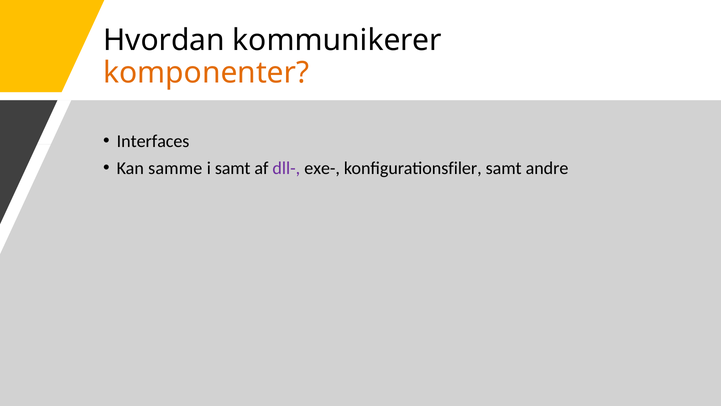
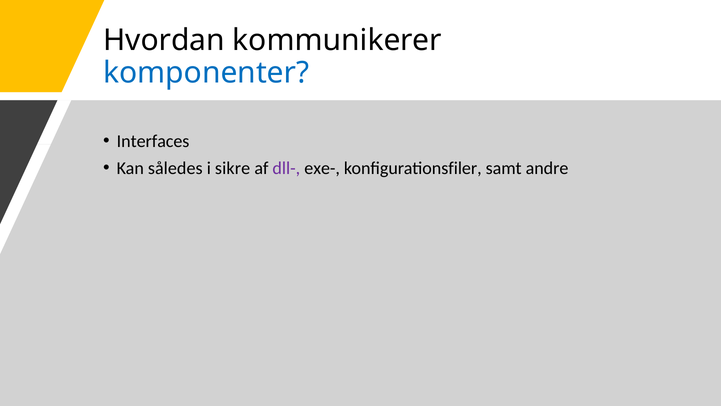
komponenter colour: orange -> blue (206, 73)
samme: samme -> således (175, 168)
i samt: samt -> sikre (233, 168)
